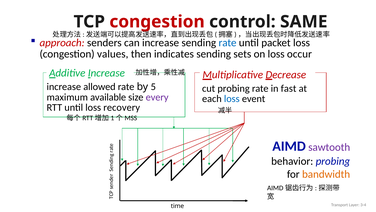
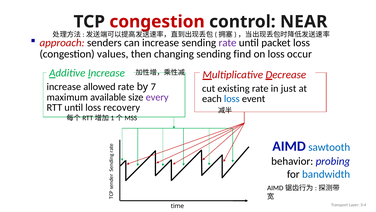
SAME: SAME -> NEAR (304, 22)
rate colour: blue -> purple (228, 43)
indicates: indicates -> changing (174, 54)
sets: sets -> find (242, 54)
5: 5 -> 7 (153, 87)
cut probing: probing -> existing (234, 88)
fast: fast -> just (289, 88)
sawtooth colour: purple -> blue (329, 147)
bandwidth colour: orange -> blue (326, 174)
